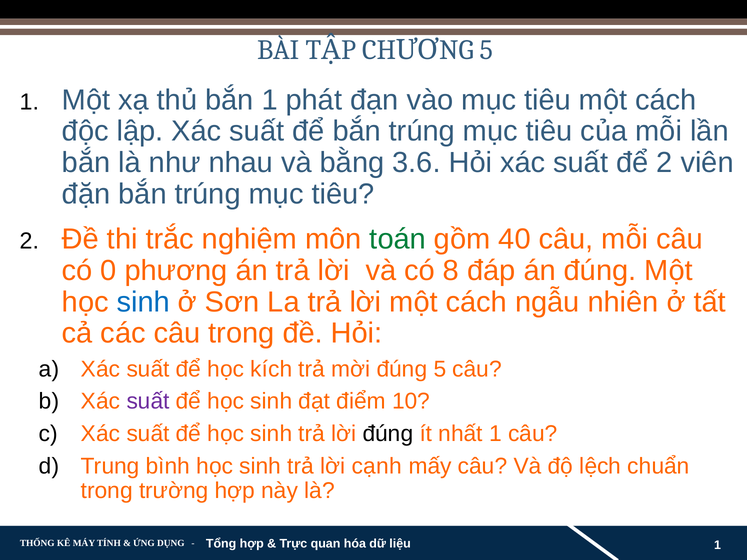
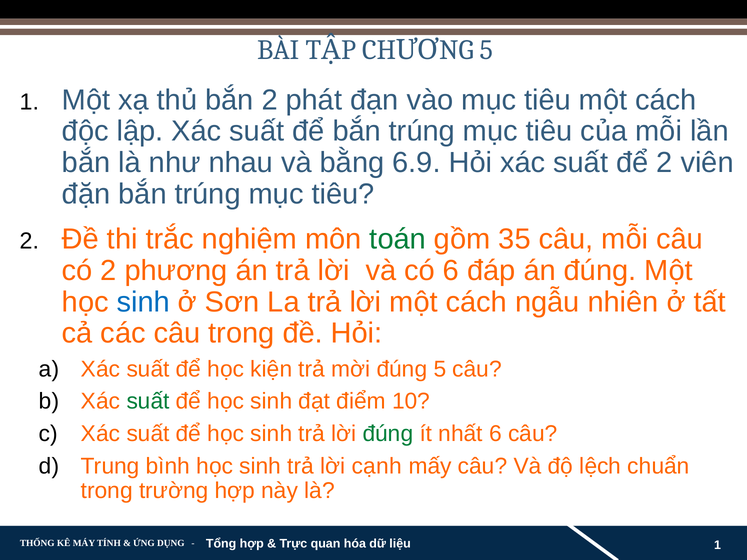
bắn 1: 1 -> 2 (270, 100)
3.6: 3.6 -> 6.9 (416, 163)
40: 40 -> 35 (515, 239)
có 0: 0 -> 2 (109, 271)
có 8: 8 -> 6 (451, 271)
kích: kích -> kiện (271, 369)
suất colour: purple -> green (148, 402)
đúng colour: black -> green (388, 434)
nhất 1: 1 -> 6 (495, 434)
